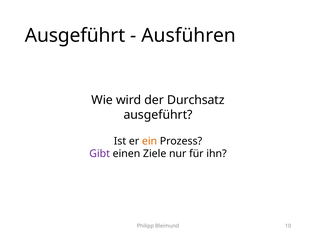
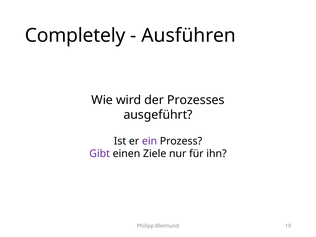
Ausgeführt: Ausgeführt -> Completely (75, 35)
Durchsatz: Durchsatz -> Prozesses (196, 100)
ein colour: orange -> purple (150, 141)
